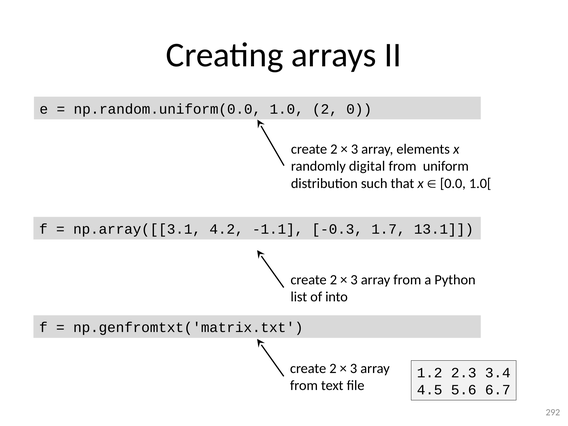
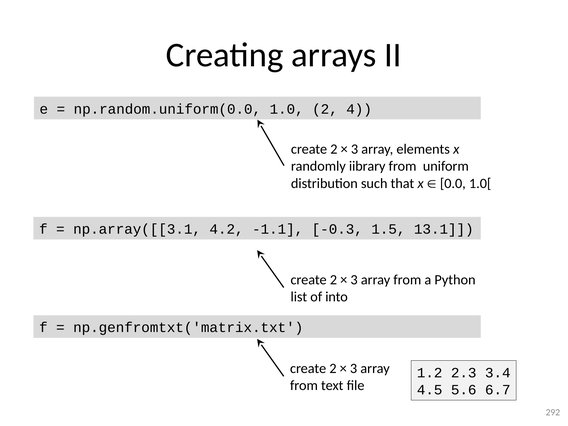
0: 0 -> 4 (359, 109)
digital: digital -> iibrary (367, 166)
1.7: 1.7 -> 1.5 (388, 229)
